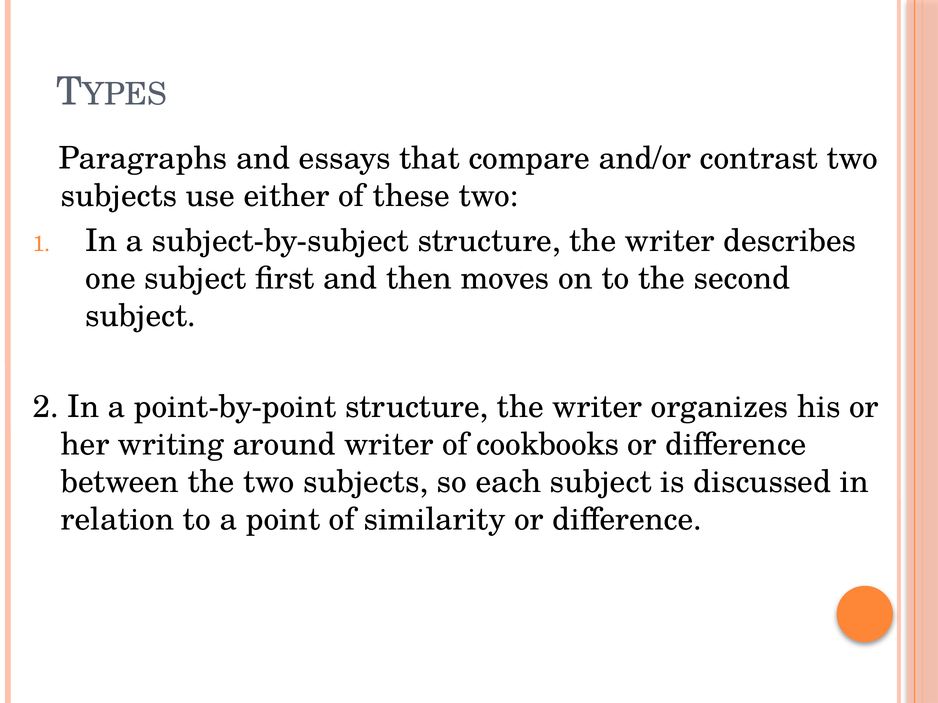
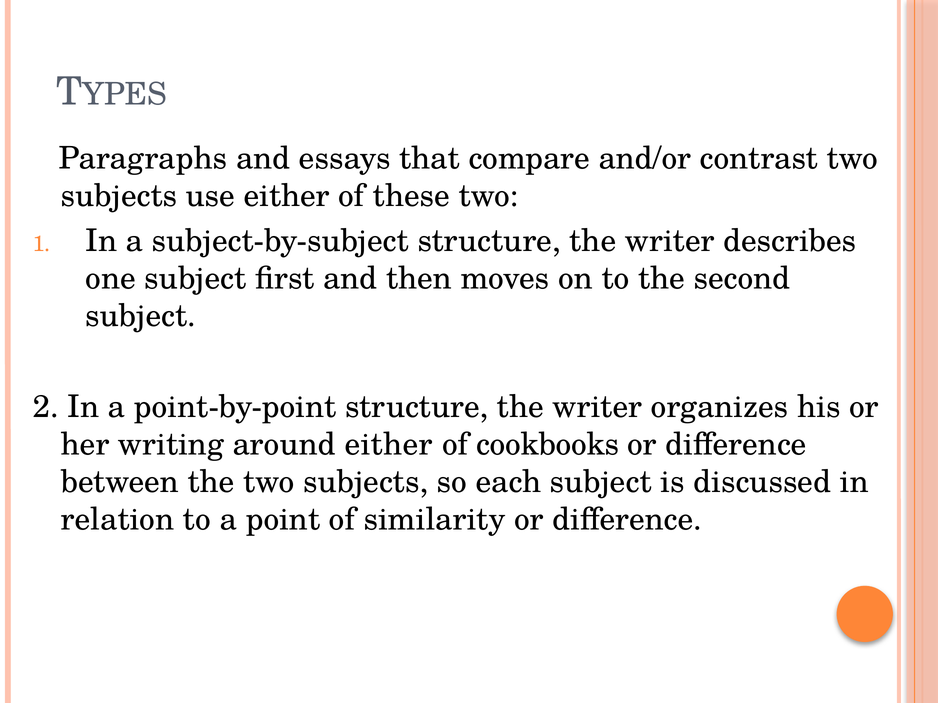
around writer: writer -> either (389, 445)
